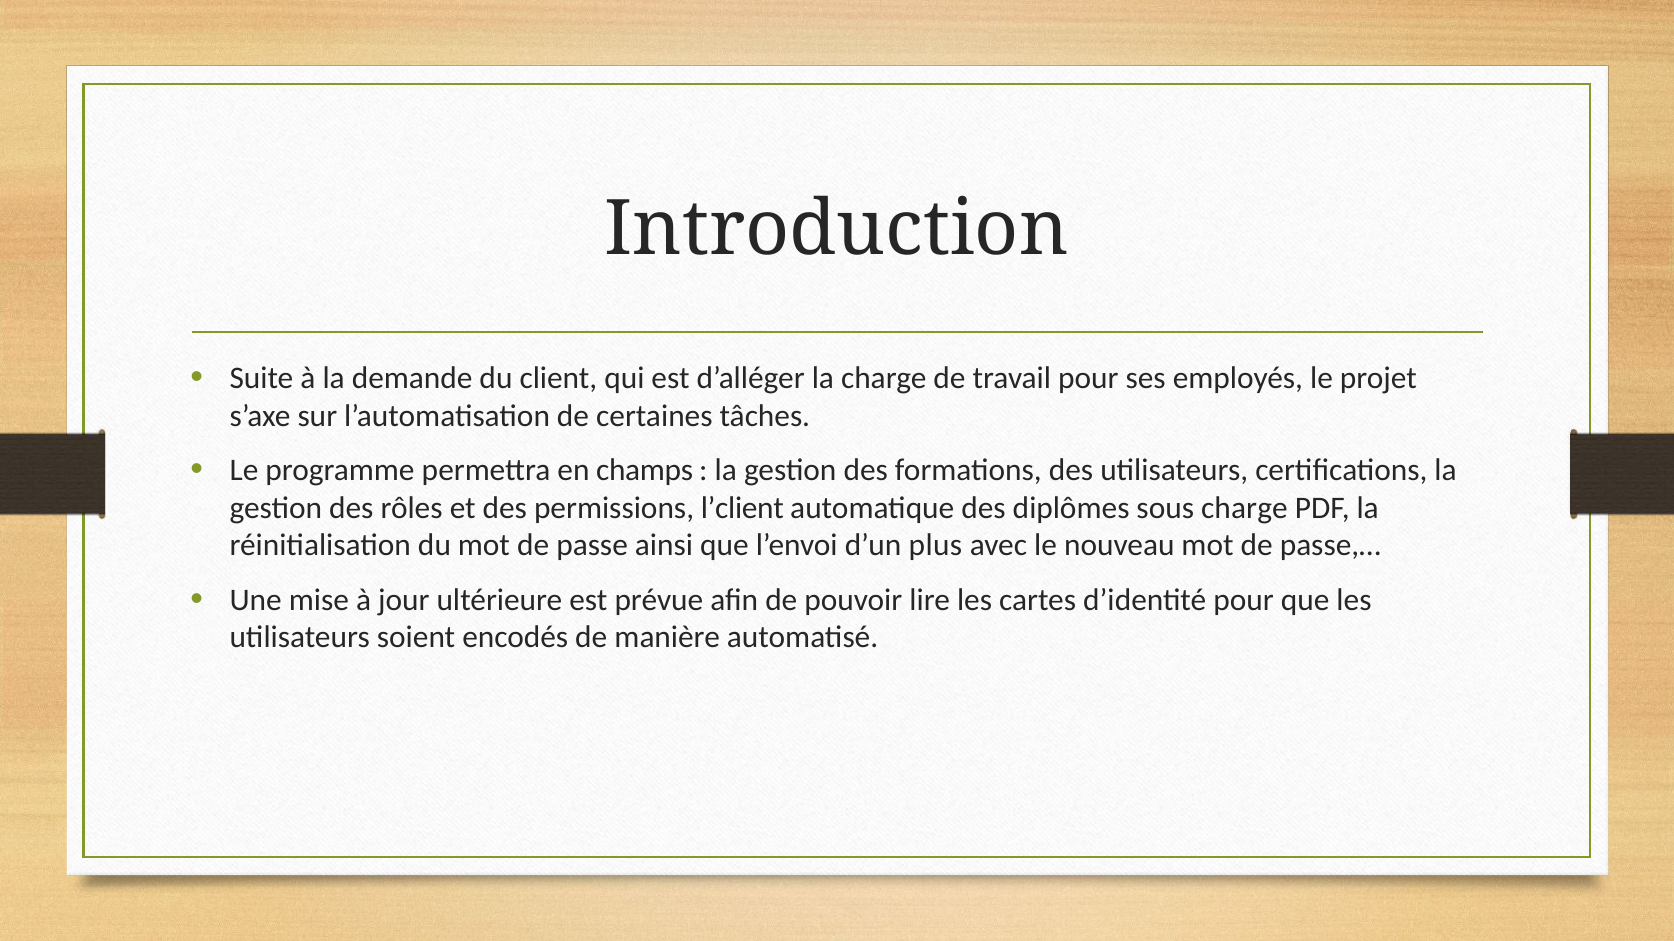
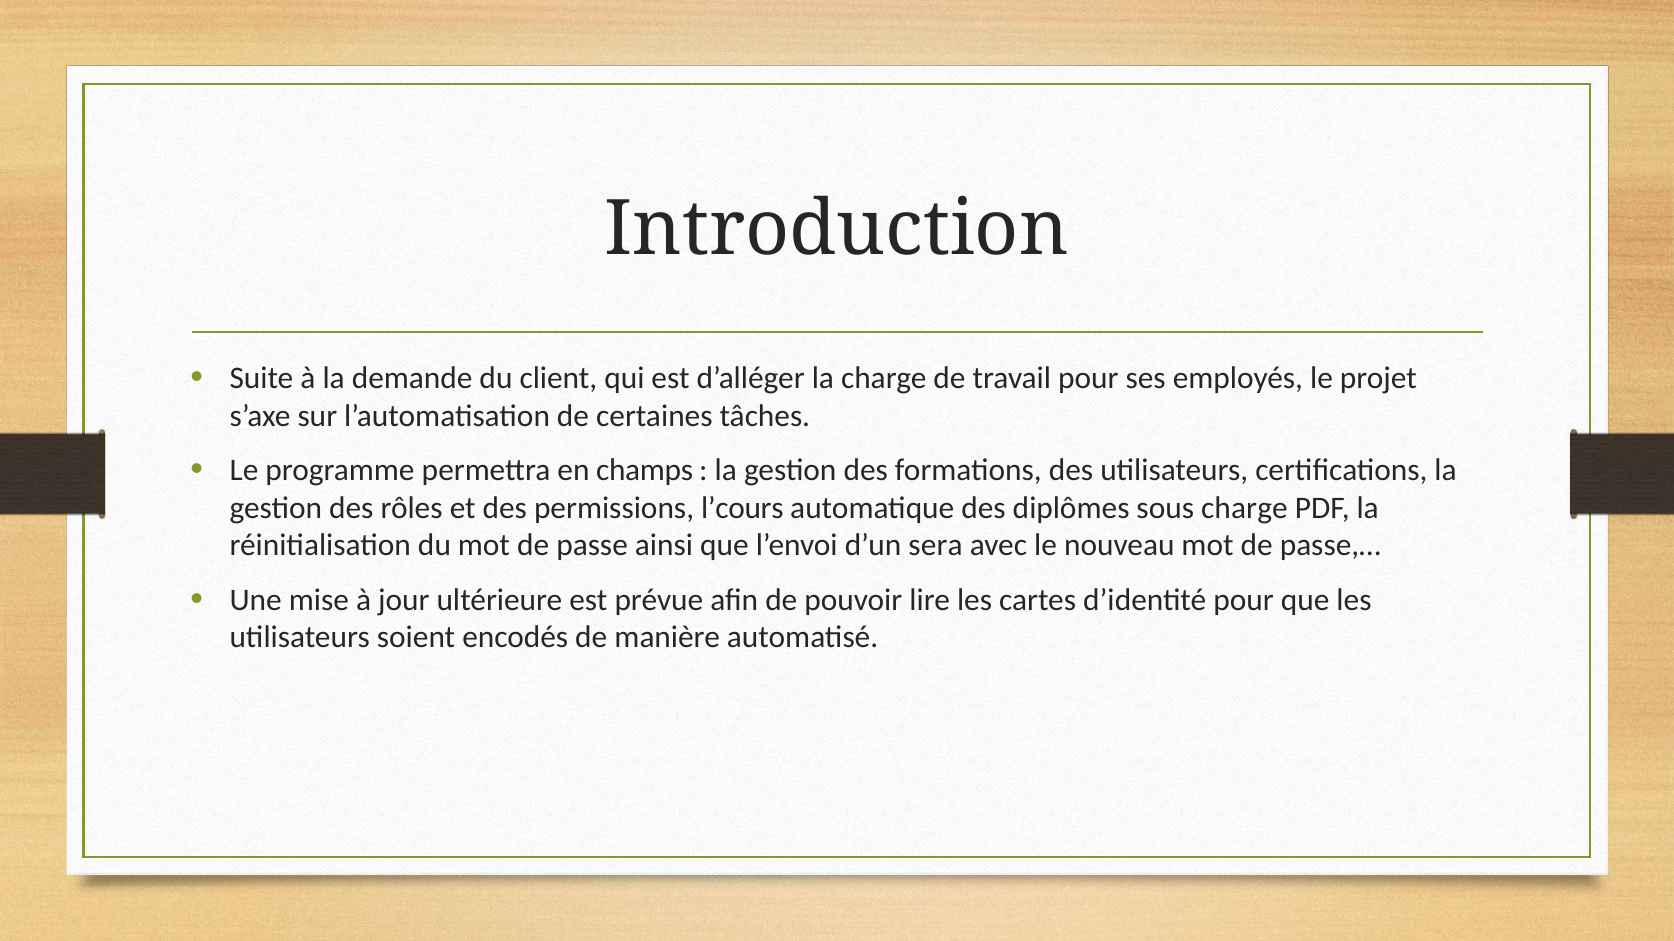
l’client: l’client -> l’cours (742, 508)
plus: plus -> sera (936, 546)
